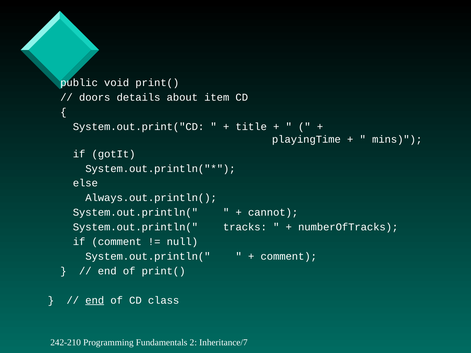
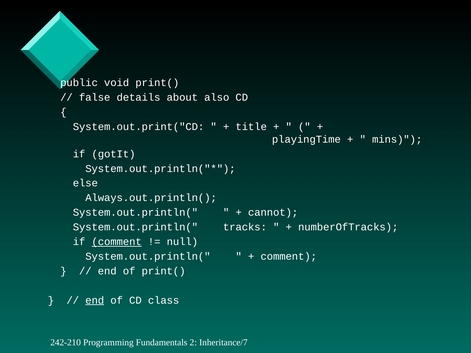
doors: doors -> false (95, 98)
item: item -> also (217, 98)
comment underline: none -> present (117, 242)
